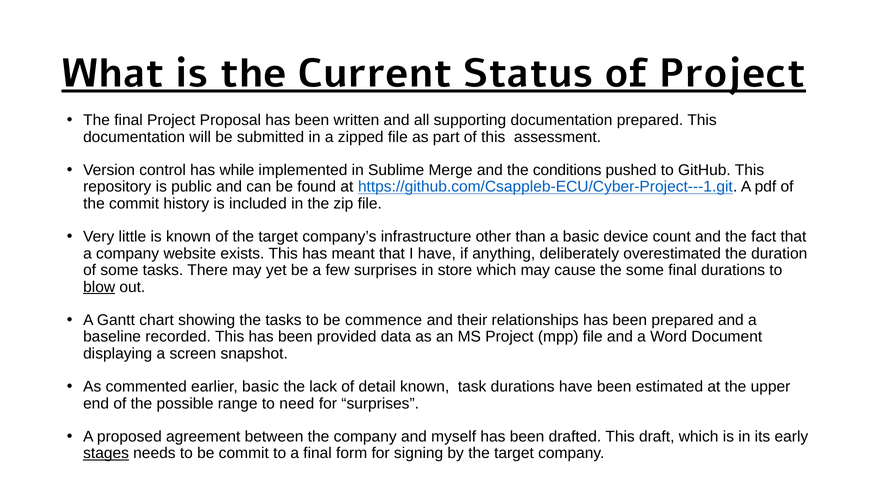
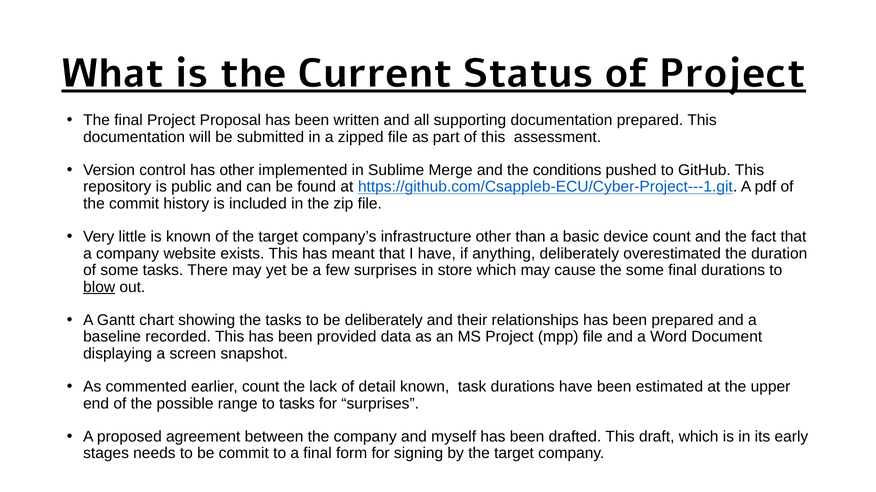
has while: while -> other (237, 170)
be commence: commence -> deliberately (384, 321)
earlier basic: basic -> count (261, 387)
to need: need -> tasks (297, 404)
stages underline: present -> none (106, 454)
